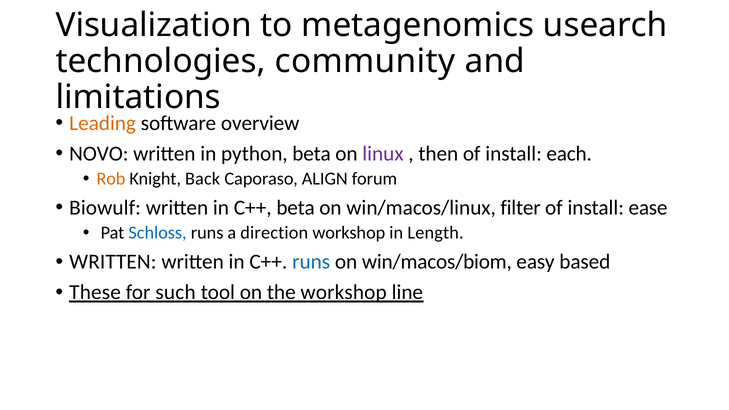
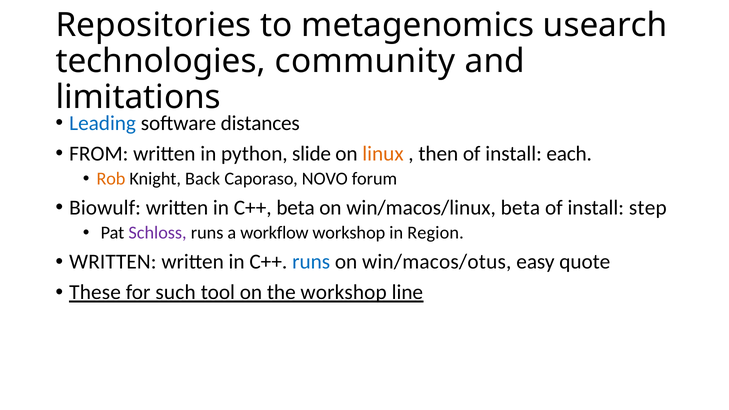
Visualization: Visualization -> Repositories (154, 25)
Leading colour: orange -> blue (103, 123)
overview: overview -> distances (260, 123)
NOVO: NOVO -> FROM (99, 154)
python beta: beta -> slide (312, 154)
linux colour: purple -> orange (383, 154)
ALIGN: ALIGN -> NOVO (325, 179)
win/macos/linux filter: filter -> beta (520, 208)
ease: ease -> step (648, 208)
Schloss colour: blue -> purple (158, 233)
direction: direction -> workflow (274, 233)
Length: Length -> Region (436, 233)
win/macos/biom: win/macos/biom -> win/macos/otus (437, 262)
based: based -> quote (585, 262)
